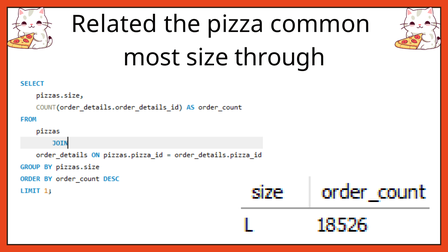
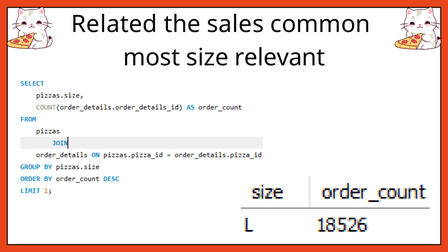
pizza: pizza -> sales (235, 24)
through: through -> relevant (280, 58)
